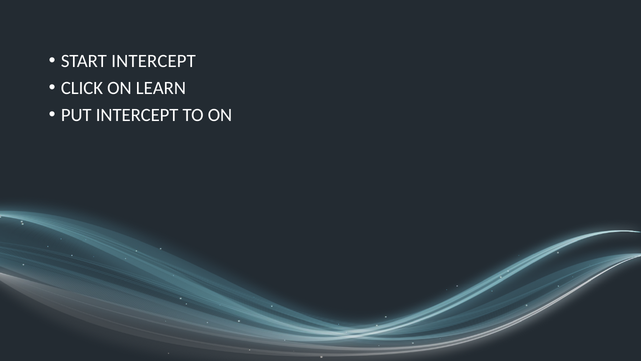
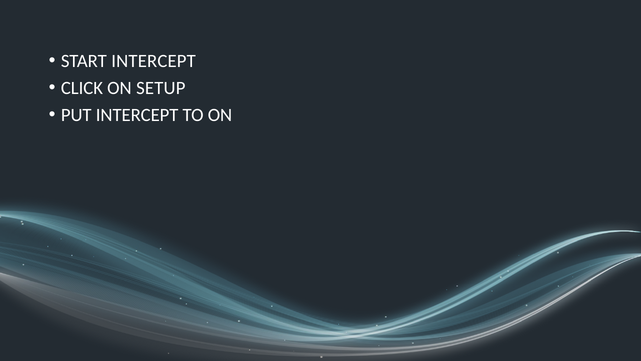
LEARN: LEARN -> SETUP (161, 88)
